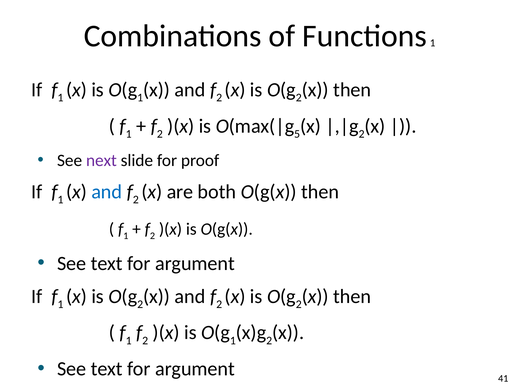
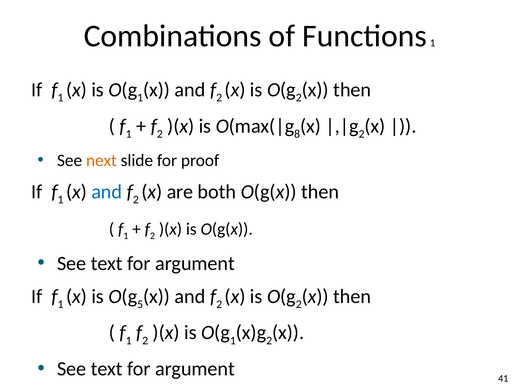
5: 5 -> 8 (297, 134)
next colour: purple -> orange (101, 160)
2: 2 -> 5 (140, 304)
